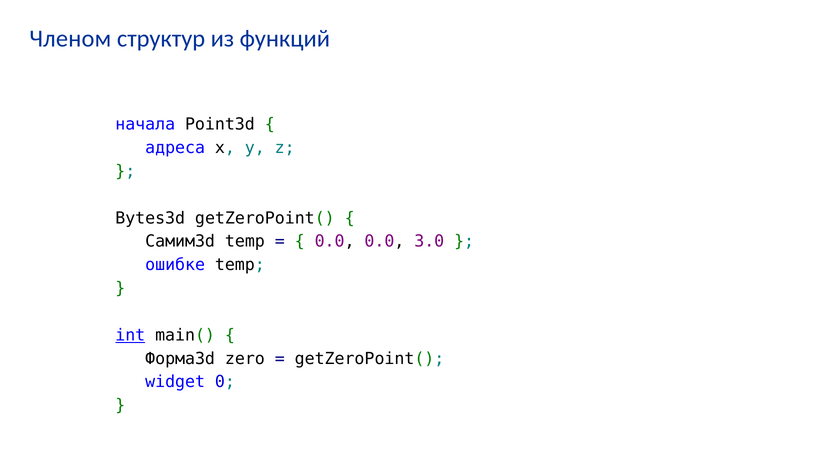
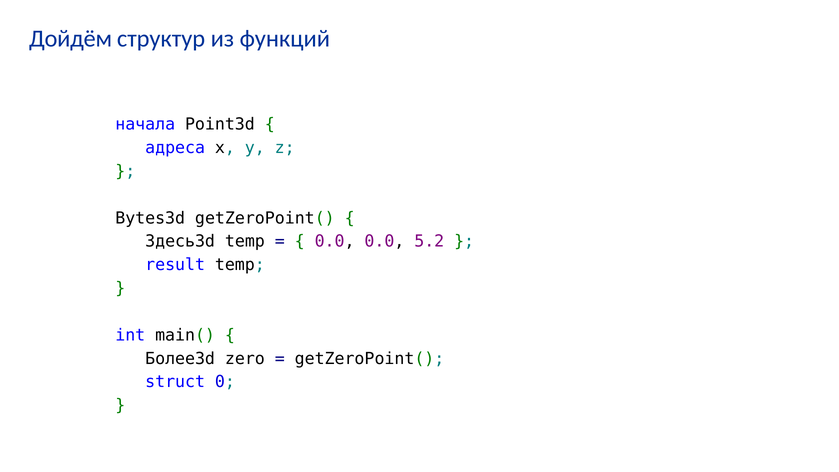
Членом: Членом -> Дойдём (71, 38)
Самим3d: Самим3d -> Здесь3d (180, 241)
3.0: 3.0 -> 5.2 (429, 241)
ошибке: ошибке -> result (175, 265)
int underline: present -> none (130, 335)
Форма3d: Форма3d -> Более3d (180, 358)
widget: widget -> struct (175, 382)
